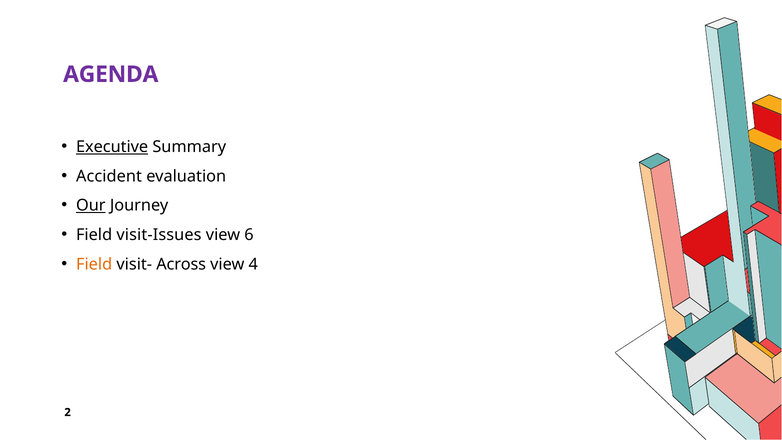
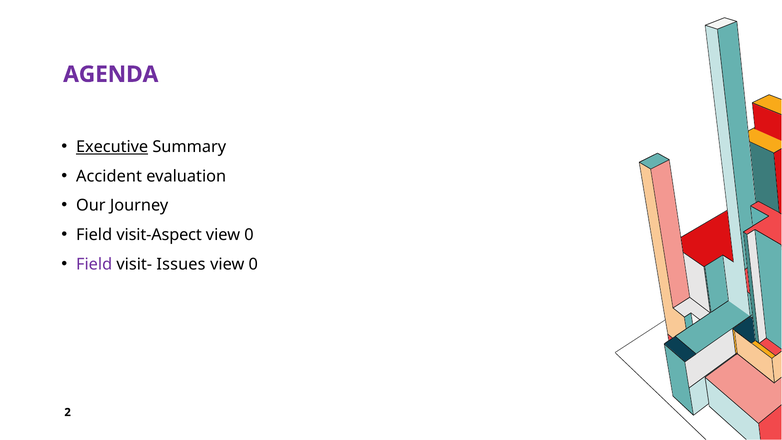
Our underline: present -> none (91, 205)
visit-Issues: visit-Issues -> visit-Aspect (159, 235)
6: 6 -> 0 (249, 235)
Field colour: orange -> purple (94, 264)
Across: Across -> Issues (181, 264)
4: 4 -> 0 (253, 264)
